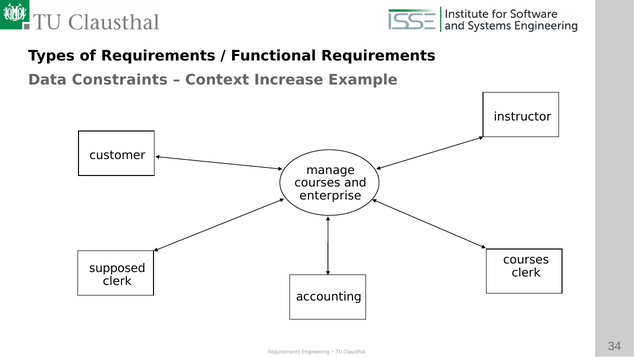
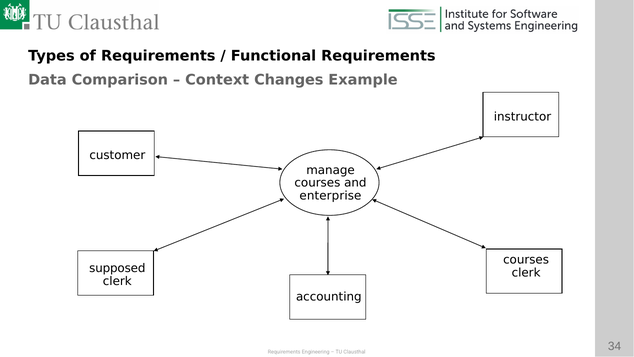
Constraints: Constraints -> Comparison (120, 80)
Increase: Increase -> Changes (289, 80)
